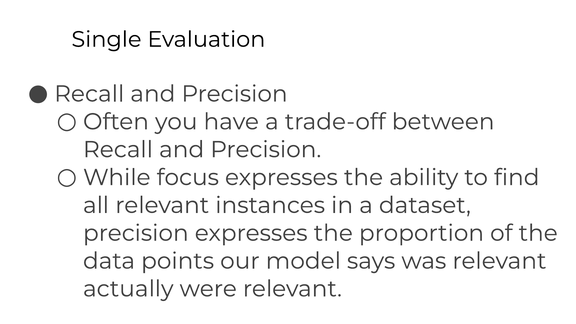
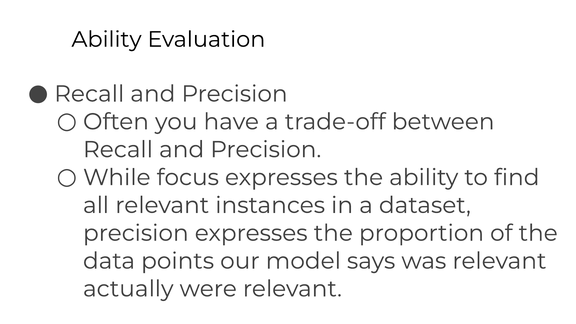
Single: Single -> Ability (107, 39)
